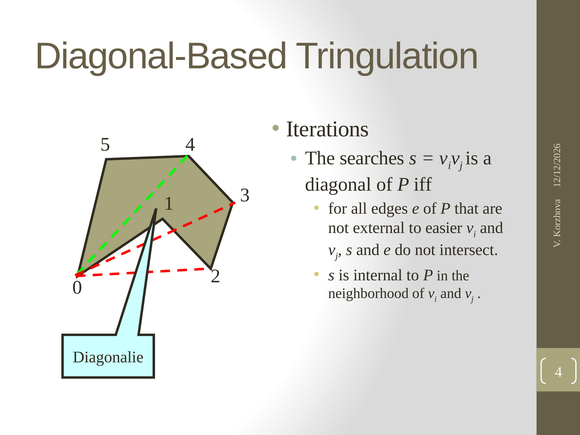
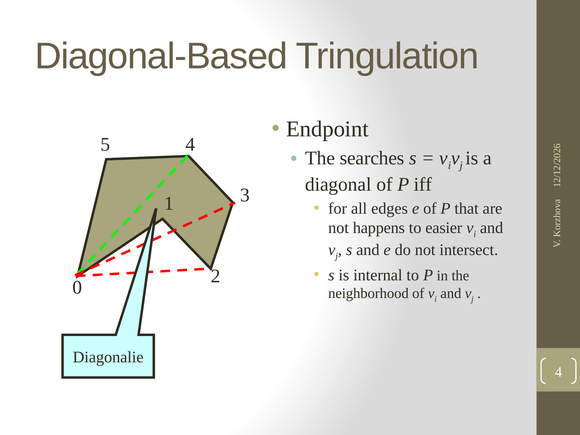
Iterations: Iterations -> Endpoint (327, 129)
external: external -> happens (379, 228)
